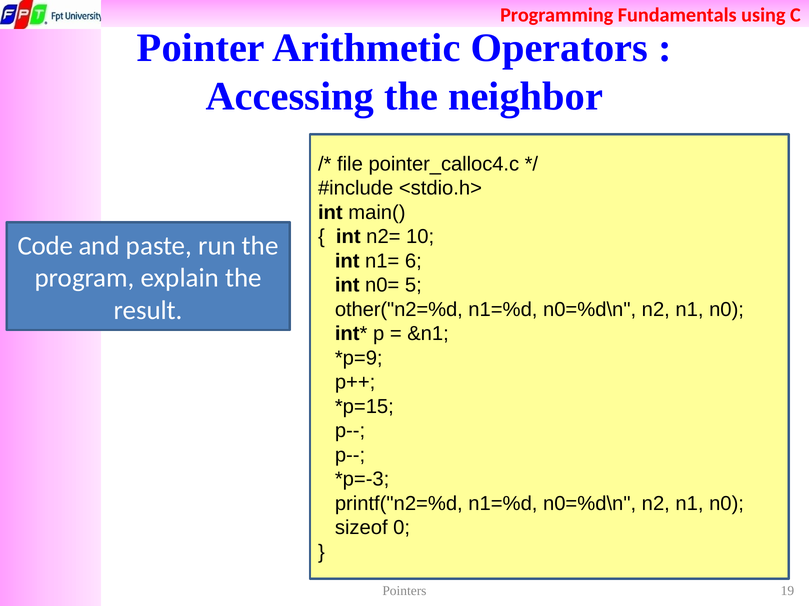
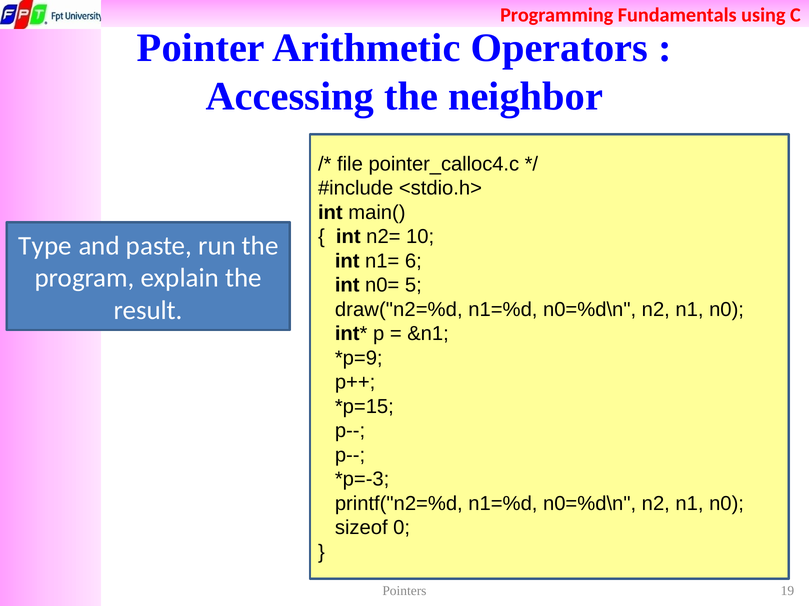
Code: Code -> Type (45, 246)
other("n2=%d: other("n2=%d -> draw("n2=%d (399, 310)
